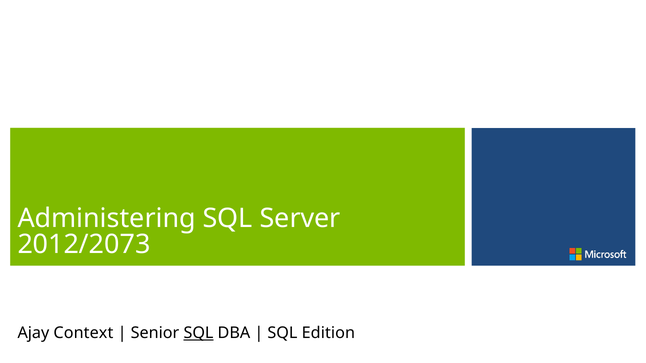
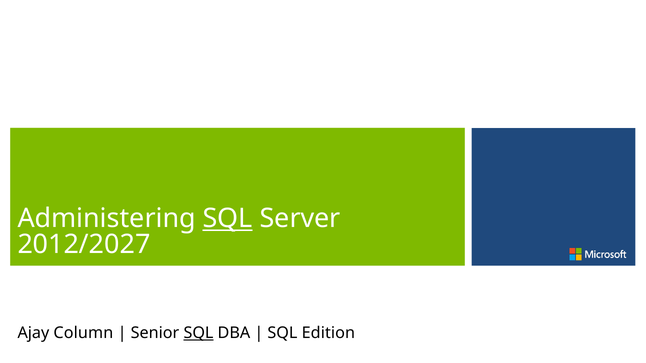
SQL underline: none -> present (228, 219)
2012/2073: 2012/2073 -> 2012/2027 (84, 245)
Context: Context -> Column (83, 334)
